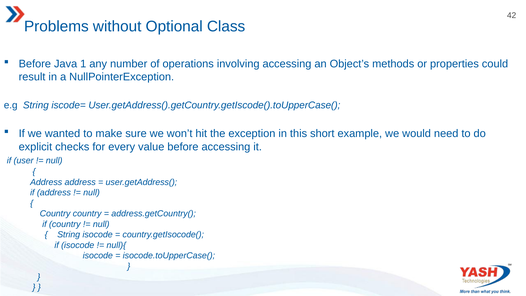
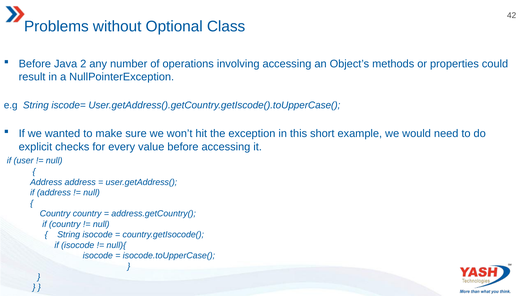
1: 1 -> 2 (83, 64)
